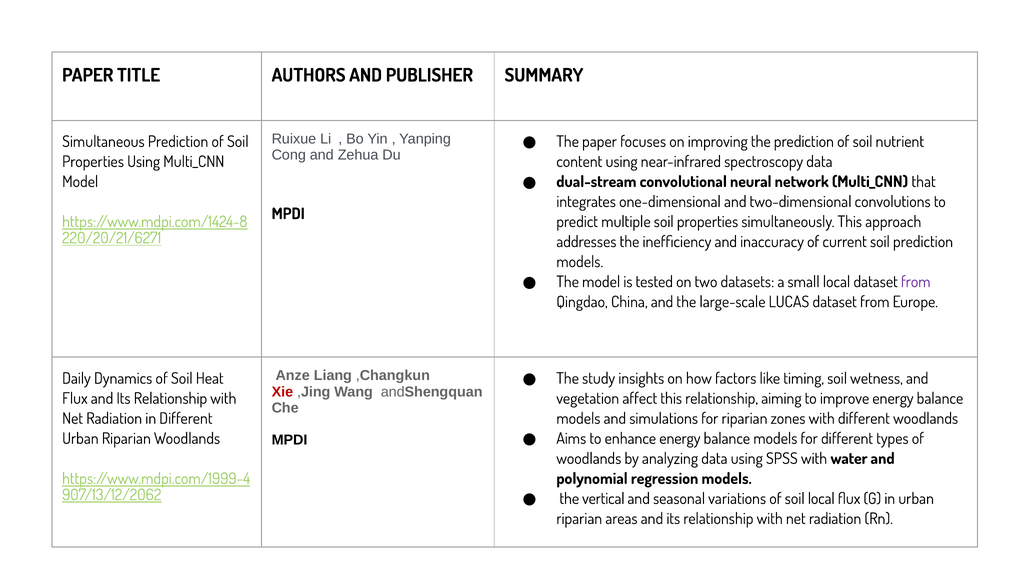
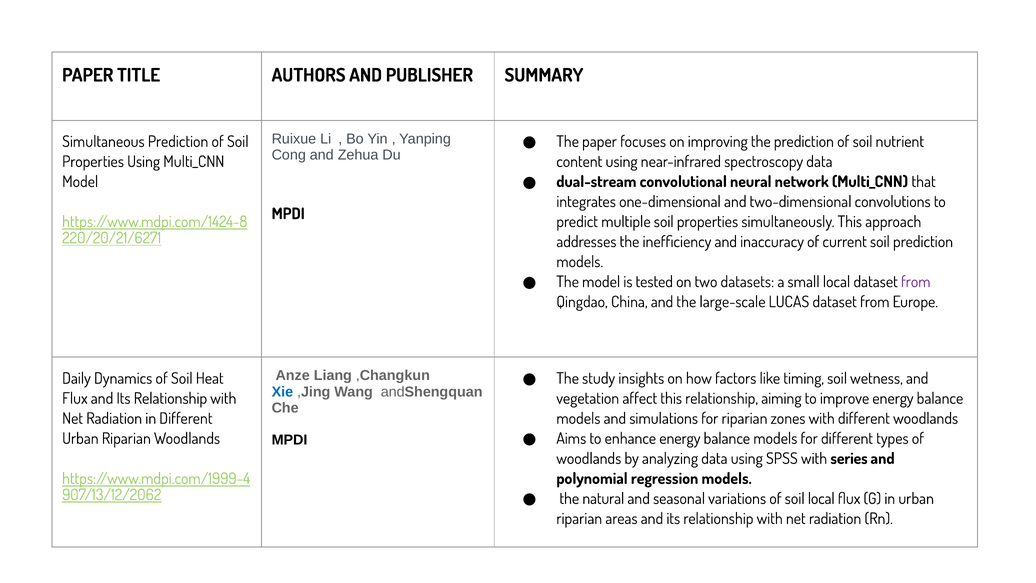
Xie colour: red -> blue (282, 392)
water: water -> series (849, 458)
vertical: vertical -> natural (603, 499)
